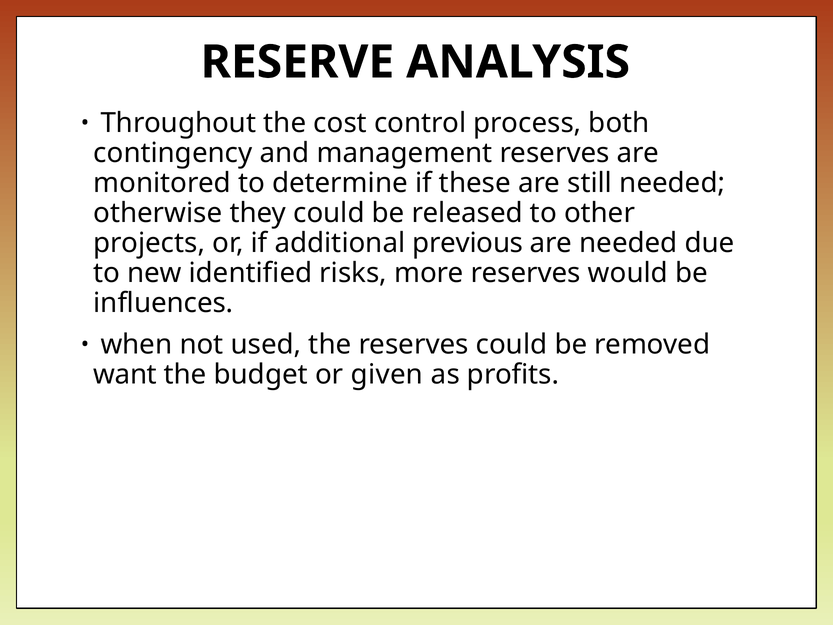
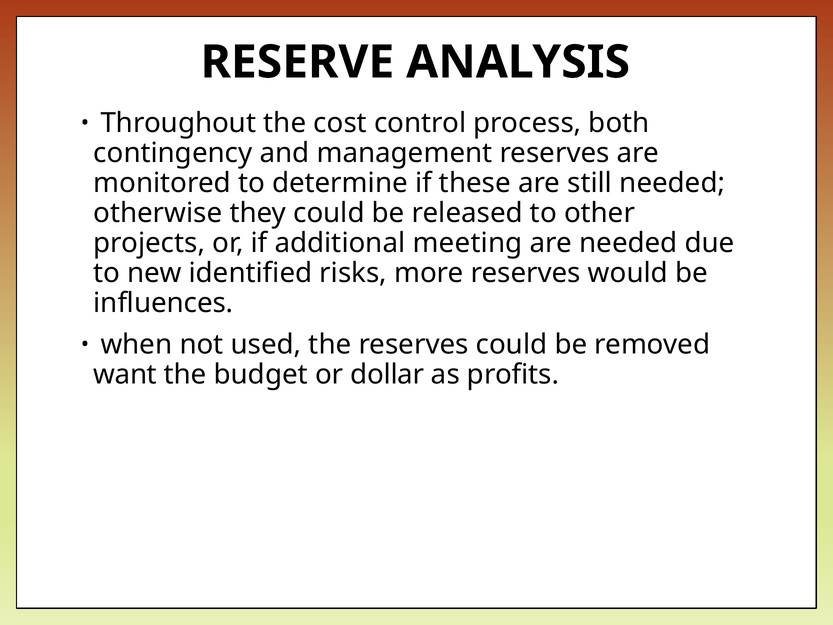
previous: previous -> meeting (468, 243)
given: given -> dollar (387, 375)
